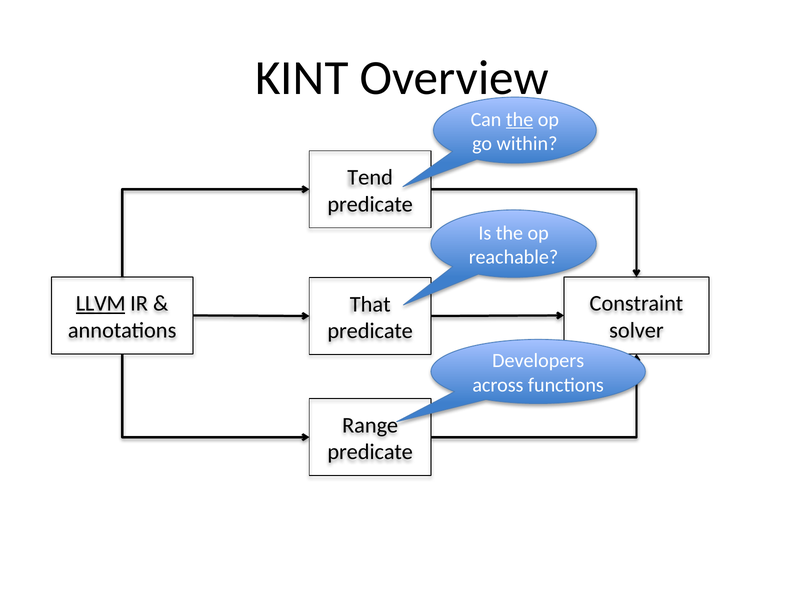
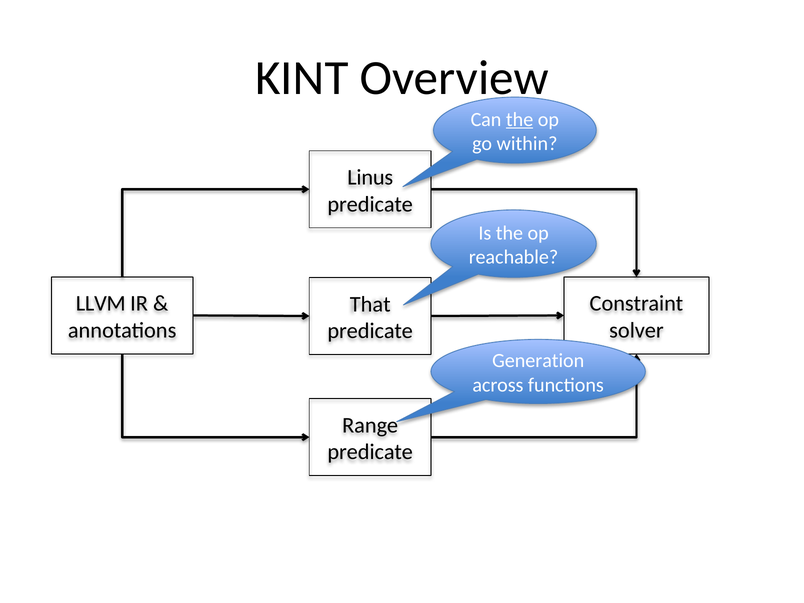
Tend: Tend -> Linus (370, 177)
LLVM underline: present -> none (101, 304)
Developers: Developers -> Generation (538, 361)
